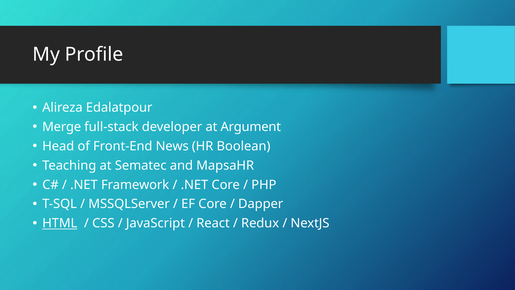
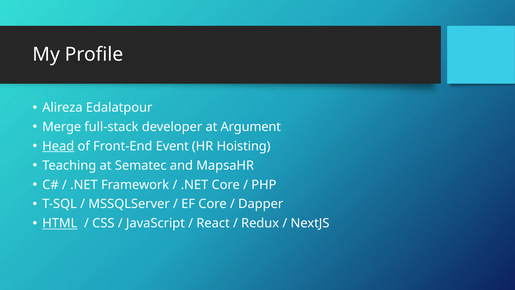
Head underline: none -> present (58, 146)
News: News -> Event (172, 146)
Boolean: Boolean -> Hoisting (244, 146)
